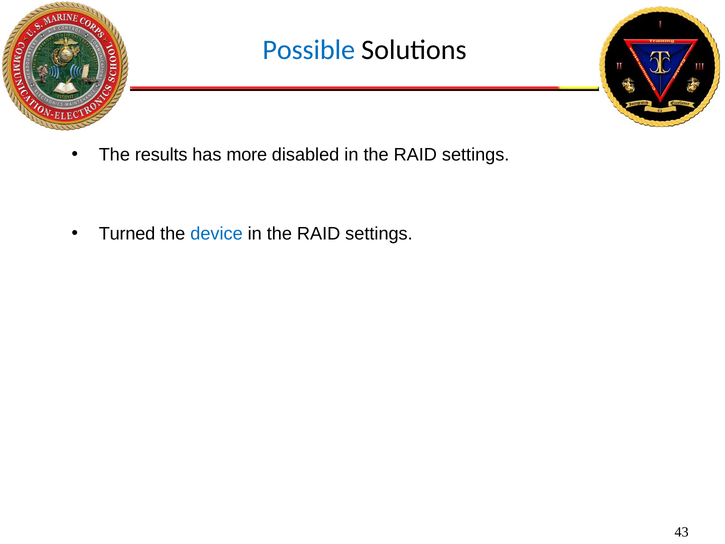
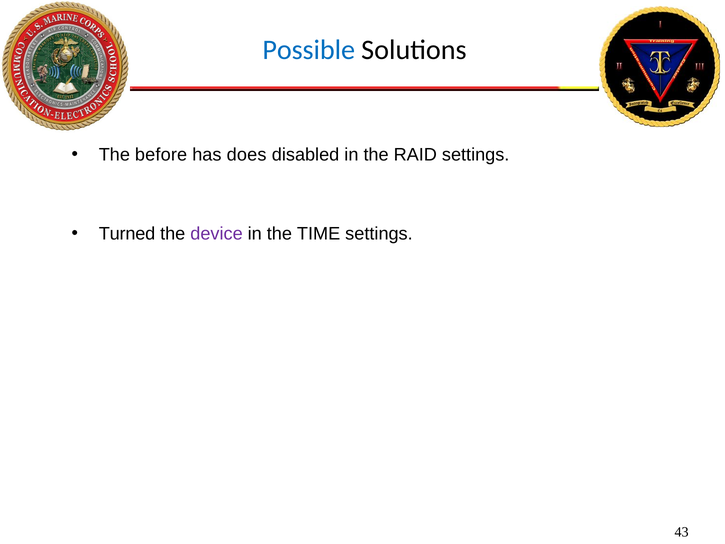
results: results -> before (161, 155)
more: more -> does (247, 155)
device colour: blue -> purple (217, 234)
RAID: RAID -> TIME (319, 234)
